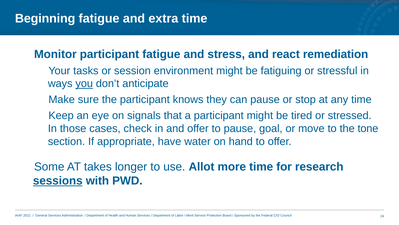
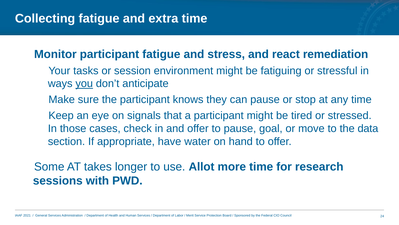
Beginning: Beginning -> Collecting (45, 19)
tone: tone -> data (368, 128)
sessions underline: present -> none (58, 180)
